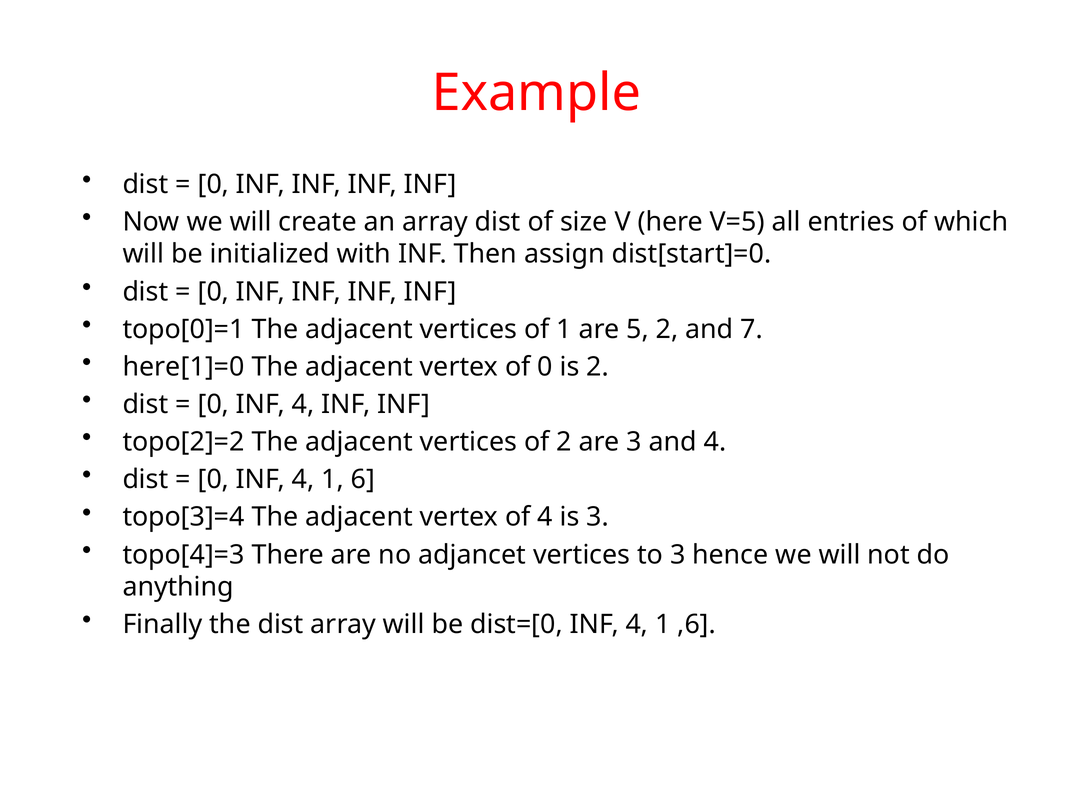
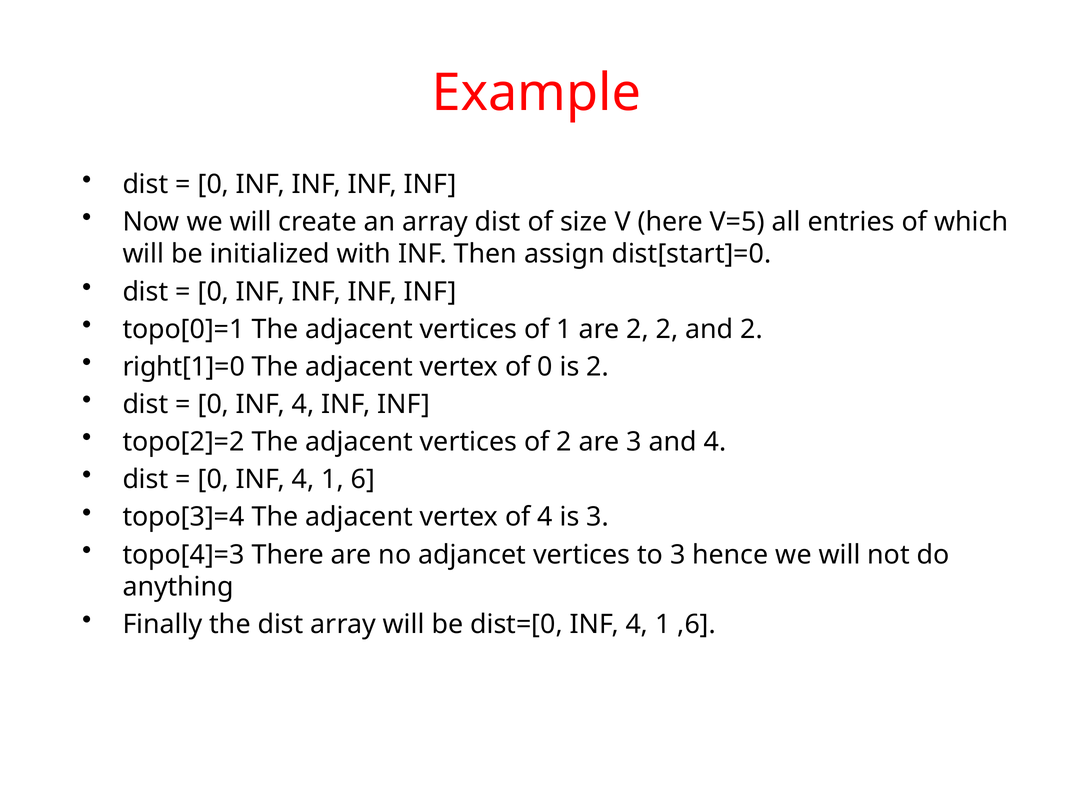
are 5: 5 -> 2 (638, 329)
and 7: 7 -> 2 (752, 329)
here[1]=0: here[1]=0 -> right[1]=0 (184, 367)
